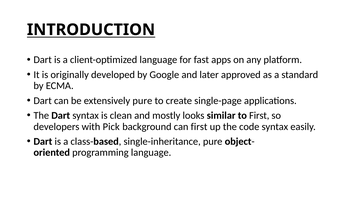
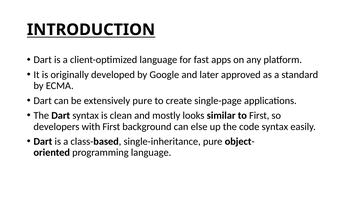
with Pick: Pick -> First (111, 126)
can first: first -> else (199, 126)
